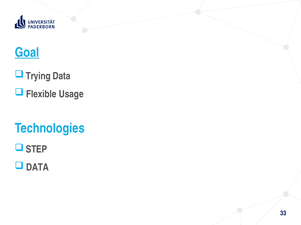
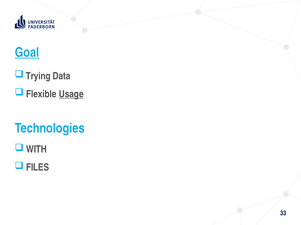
Usage underline: none -> present (71, 94)
STEP: STEP -> WITH (36, 150)
DATA: DATA -> FILES (38, 168)
